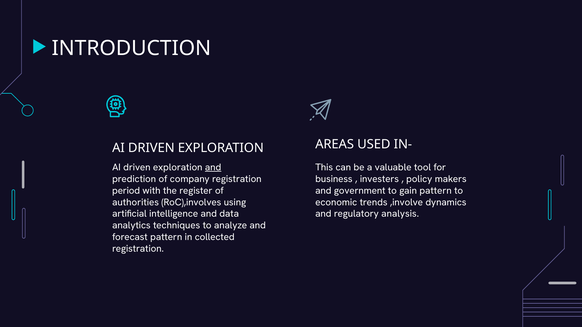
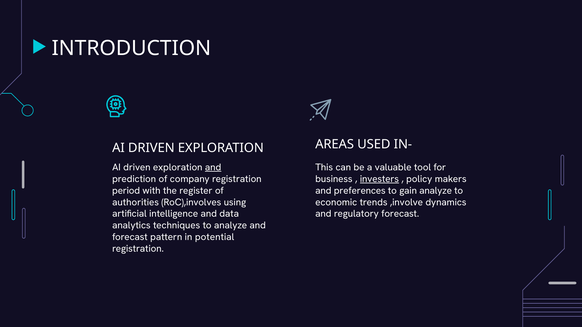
investers underline: none -> present (379, 179)
government: government -> preferences (360, 191)
gain pattern: pattern -> analyze (436, 191)
regulatory analysis: analysis -> forecast (400, 214)
collected: collected -> potential (215, 237)
